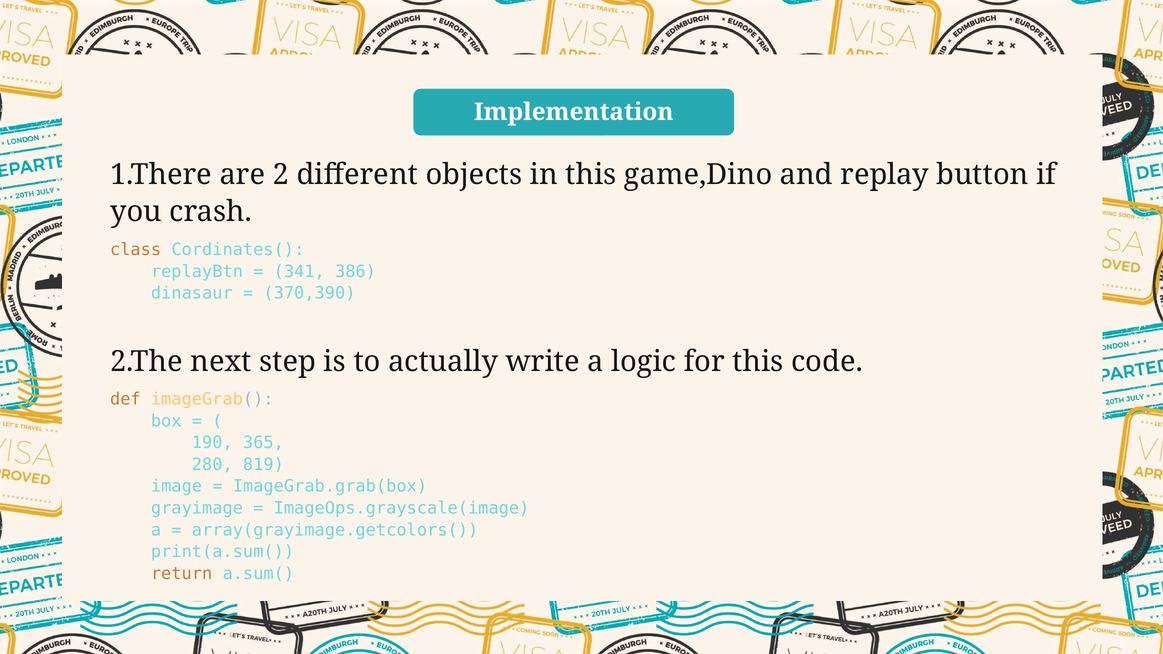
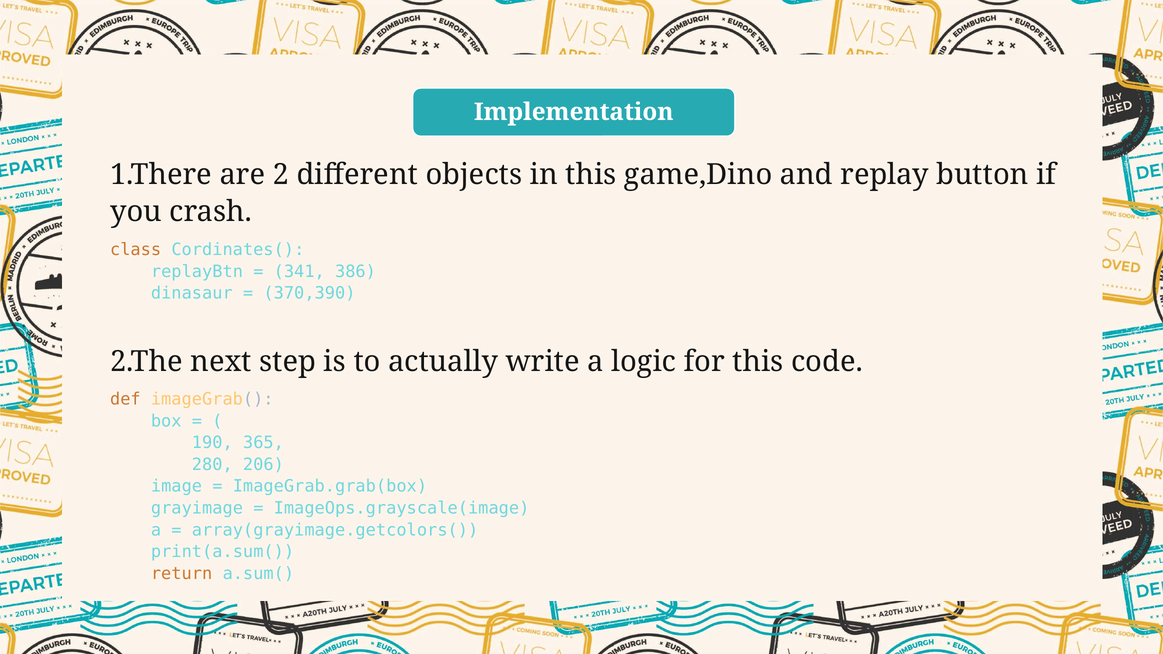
819: 819 -> 206 (263, 465)
